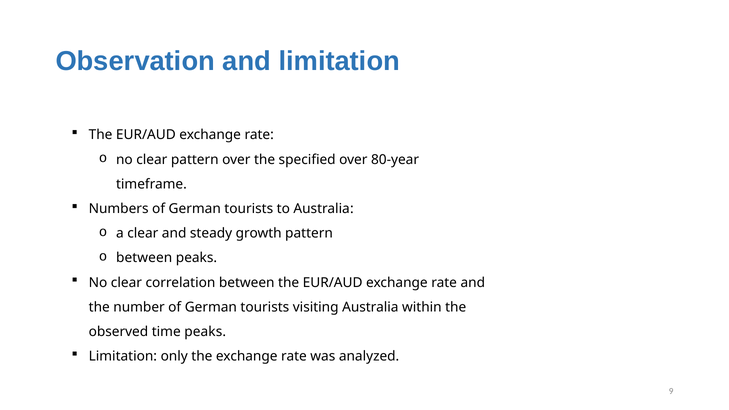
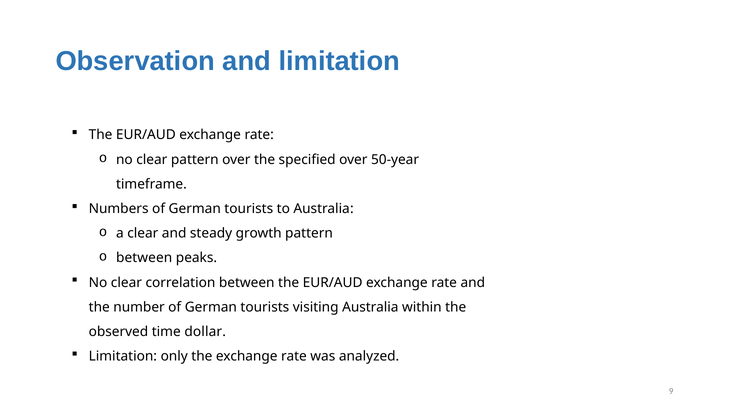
80-year: 80-year -> 50-year (395, 160)
time peaks: peaks -> dollar (205, 332)
